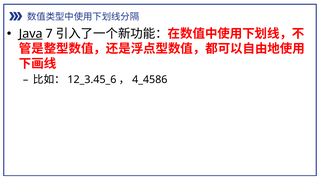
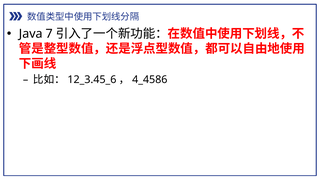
Java underline: present -> none (31, 34)
